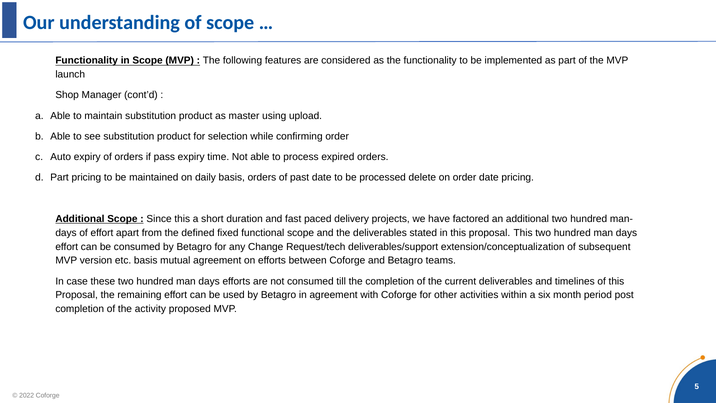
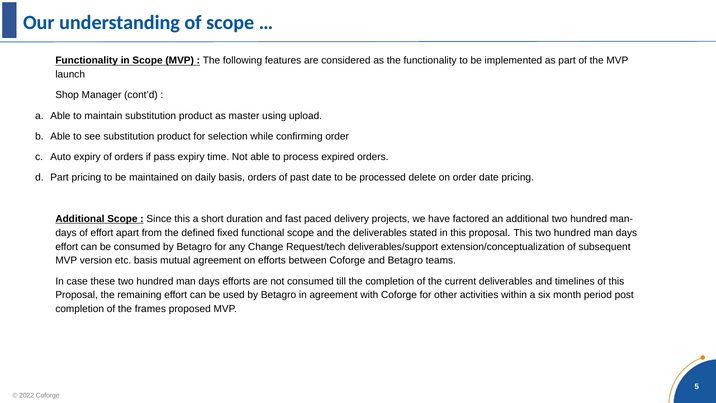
activity: activity -> frames (150, 309)
